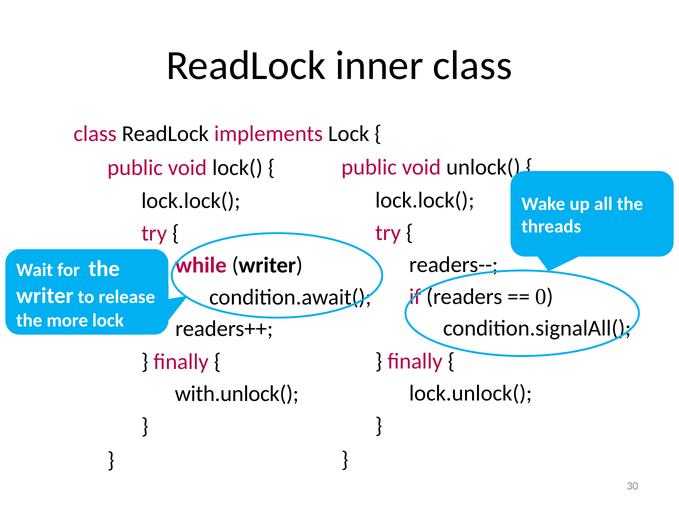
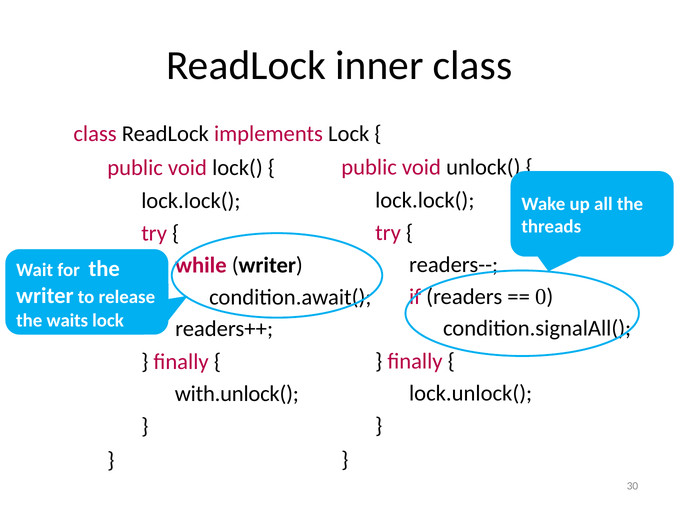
more: more -> waits (67, 320)
